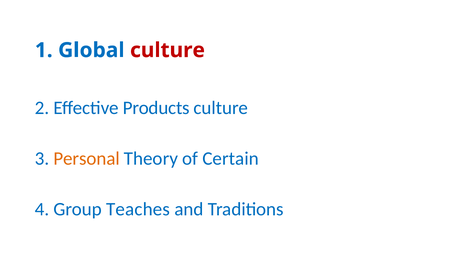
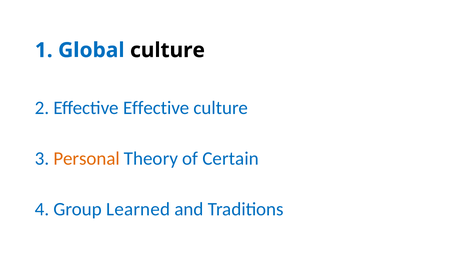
culture colour: red -> black (167, 50)
Effective Products: Products -> Effective (156, 108)
Teaches: Teaches -> Learned (138, 209)
